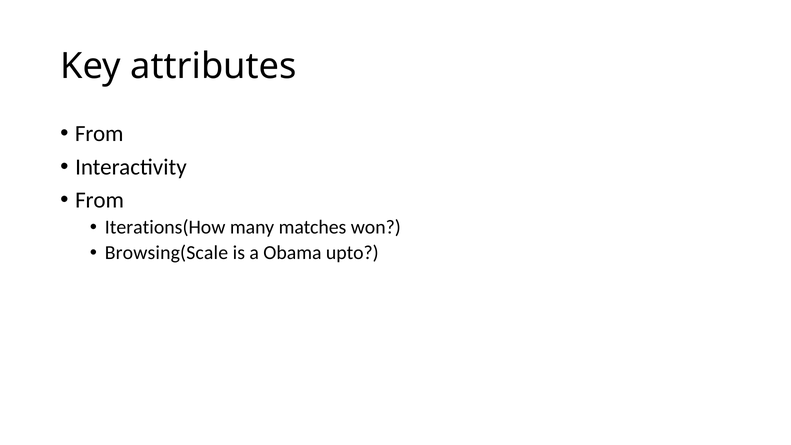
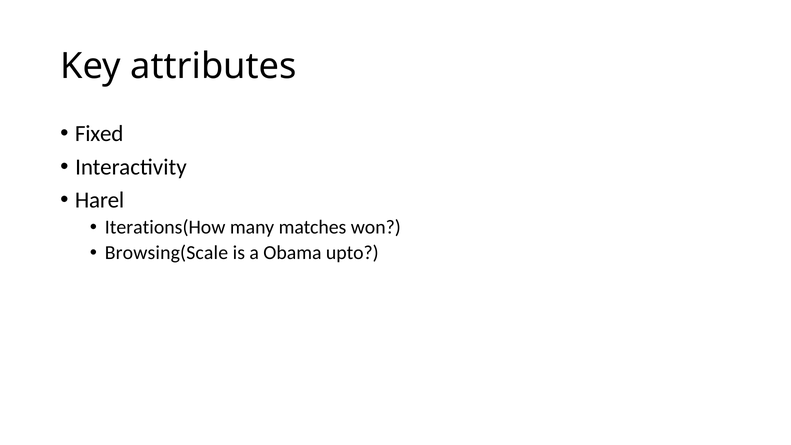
From: From -> Fixed (99, 134)
From: From -> Harel (100, 200)
